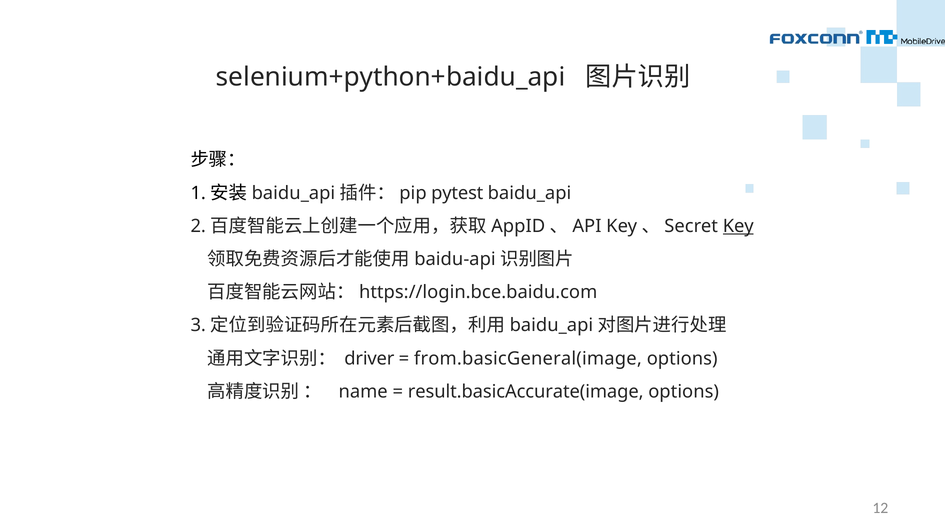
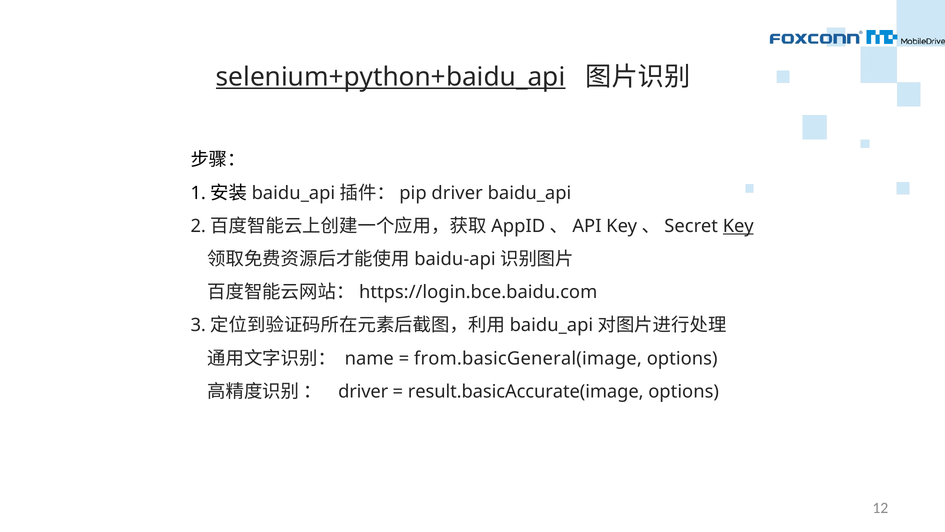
selenium+python+baidu_api underline: none -> present (391, 77)
pytest: pytest -> driver (457, 193)
driver: driver -> name (369, 358)
name: name -> driver (363, 391)
